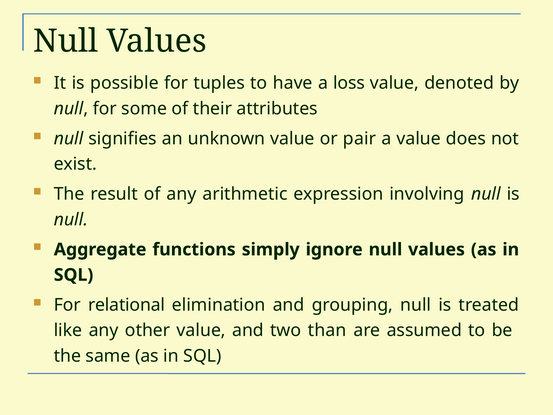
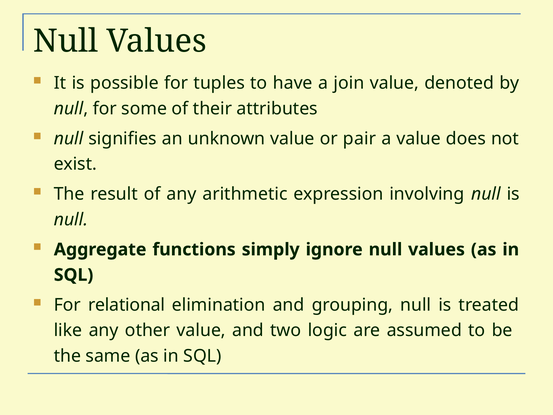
loss: loss -> join (349, 83)
than: than -> logic (327, 330)
